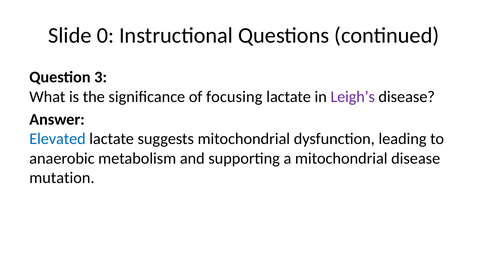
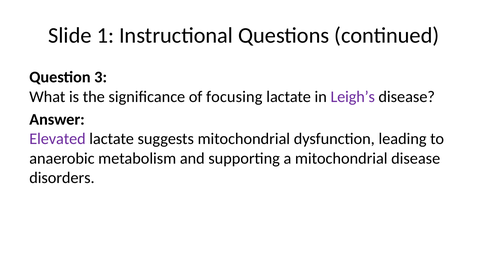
0: 0 -> 1 (105, 35)
Elevated colour: blue -> purple (57, 139)
mutation: mutation -> disorders (62, 178)
